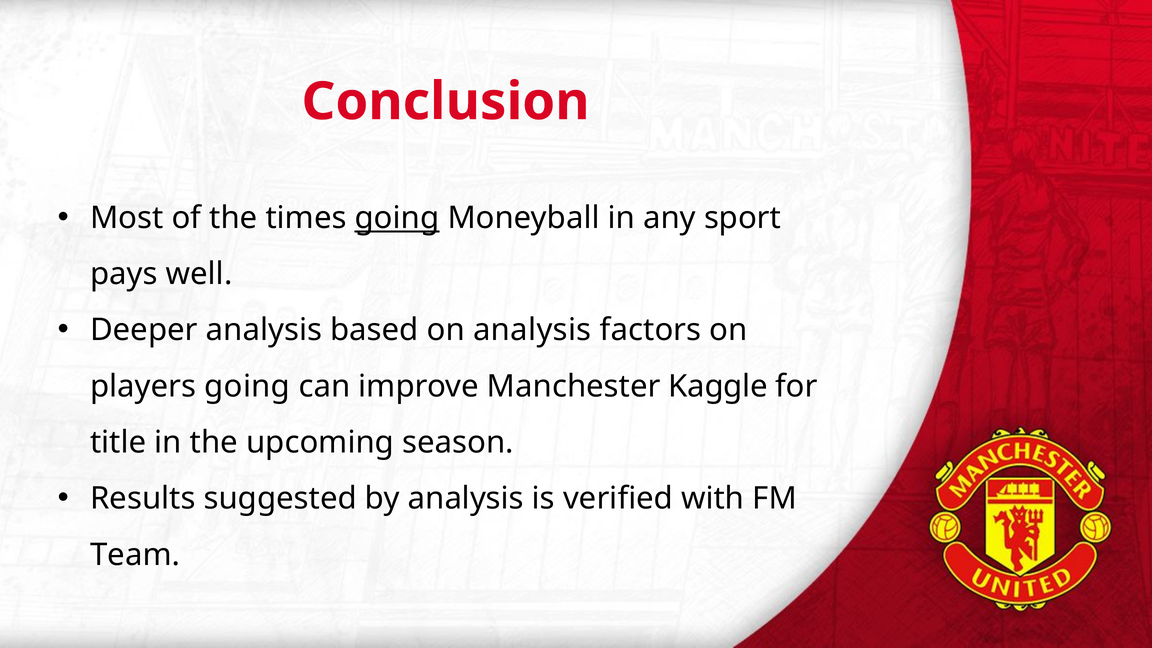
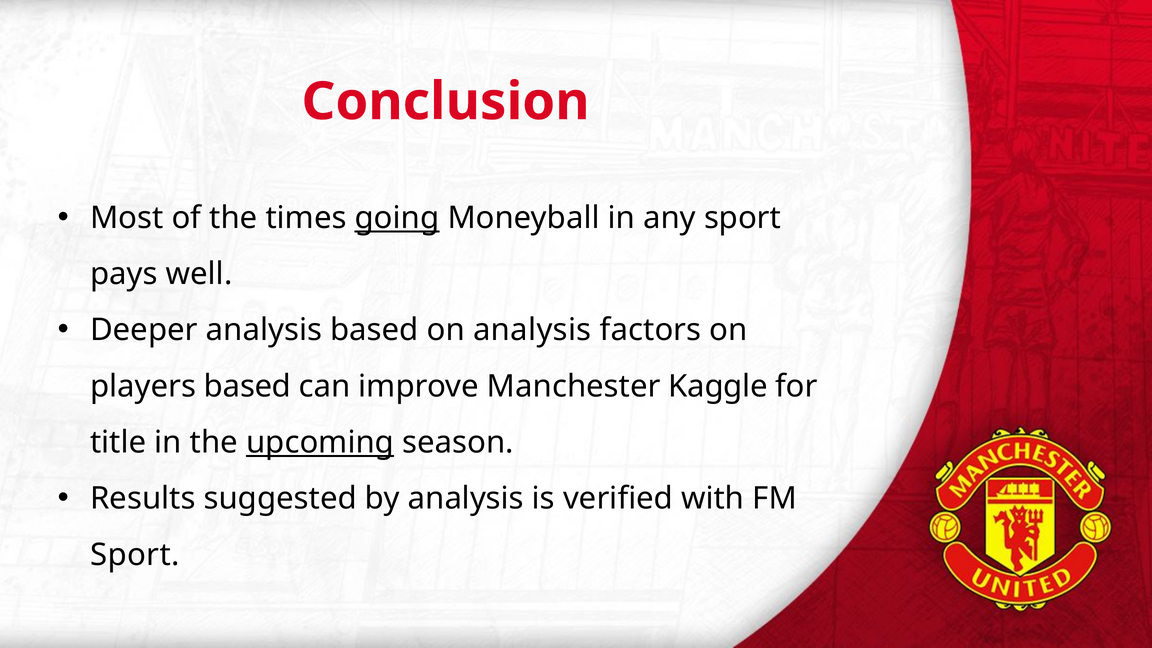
players going: going -> based (248, 386)
upcoming underline: none -> present (320, 442)
Team: Team -> Sport (135, 555)
